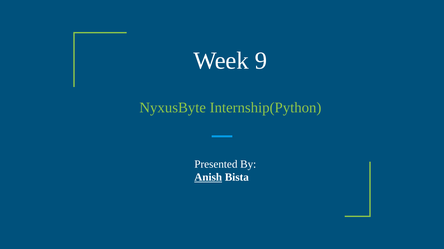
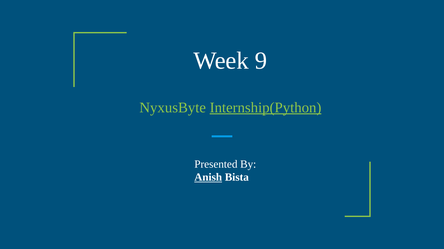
Internship(Python underline: none -> present (266, 108)
